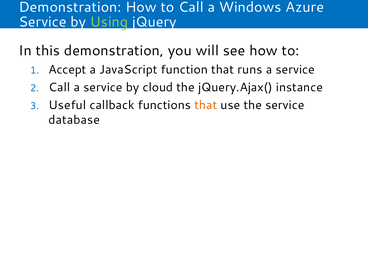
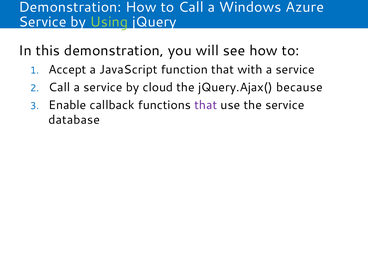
runs: runs -> with (250, 70)
instance: instance -> because (299, 87)
Useful: Useful -> Enable (67, 105)
that colour: orange -> purple (206, 105)
